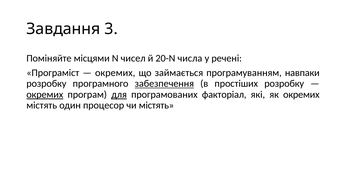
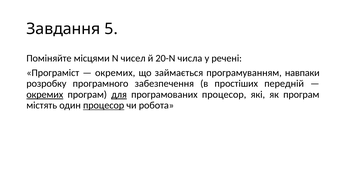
3: 3 -> 5 (111, 29)
забезпечення underline: present -> none (164, 84)
простіших розробку: розробку -> передній (284, 84)
програмованих факторіал: факторіал -> процесор (224, 95)
як окремих: окремих -> програм (301, 95)
процесор underline: none -> present (104, 106)
чи містять: містять -> робота (156, 106)
